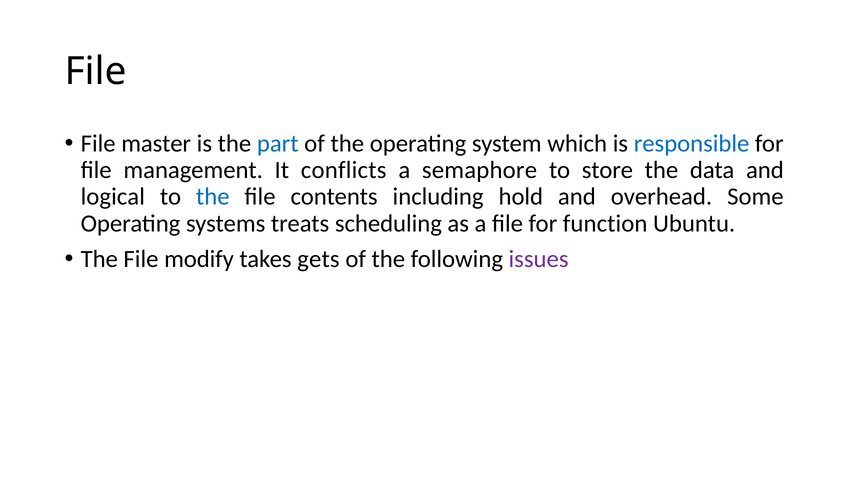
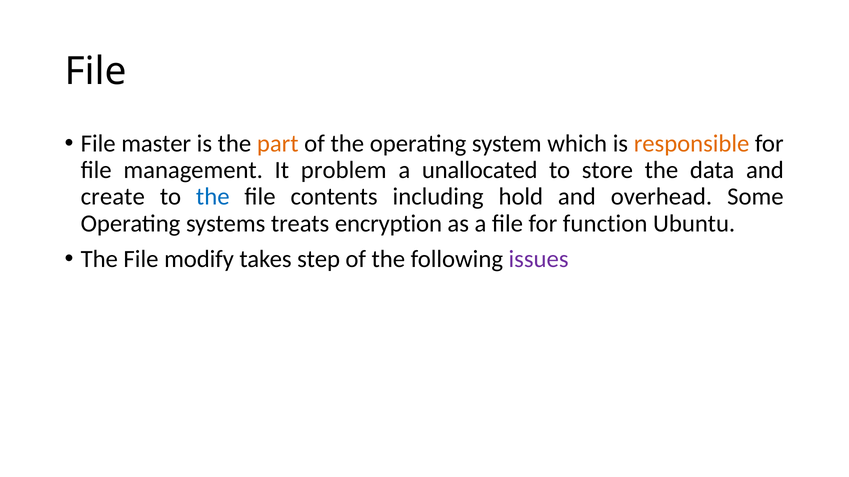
part colour: blue -> orange (278, 144)
responsible colour: blue -> orange (692, 144)
conflicts: conflicts -> problem (344, 170)
semaphore: semaphore -> unallocated (480, 170)
logical: logical -> create (113, 197)
scheduling: scheduling -> encryption (388, 224)
gets: gets -> step (319, 259)
